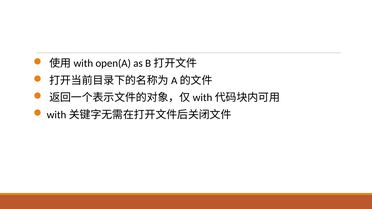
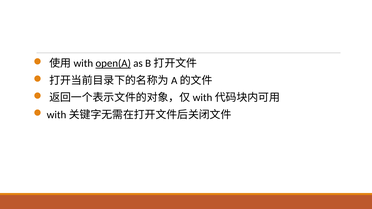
open(A underline: none -> present (113, 63)
